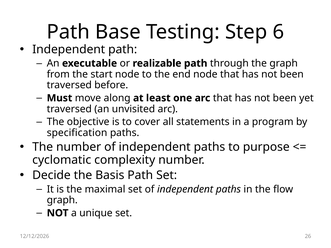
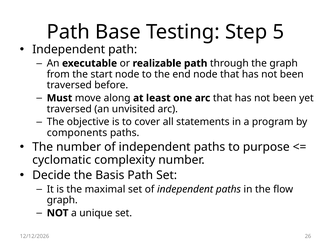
6: 6 -> 5 (278, 32)
specification: specification -> components (77, 133)
